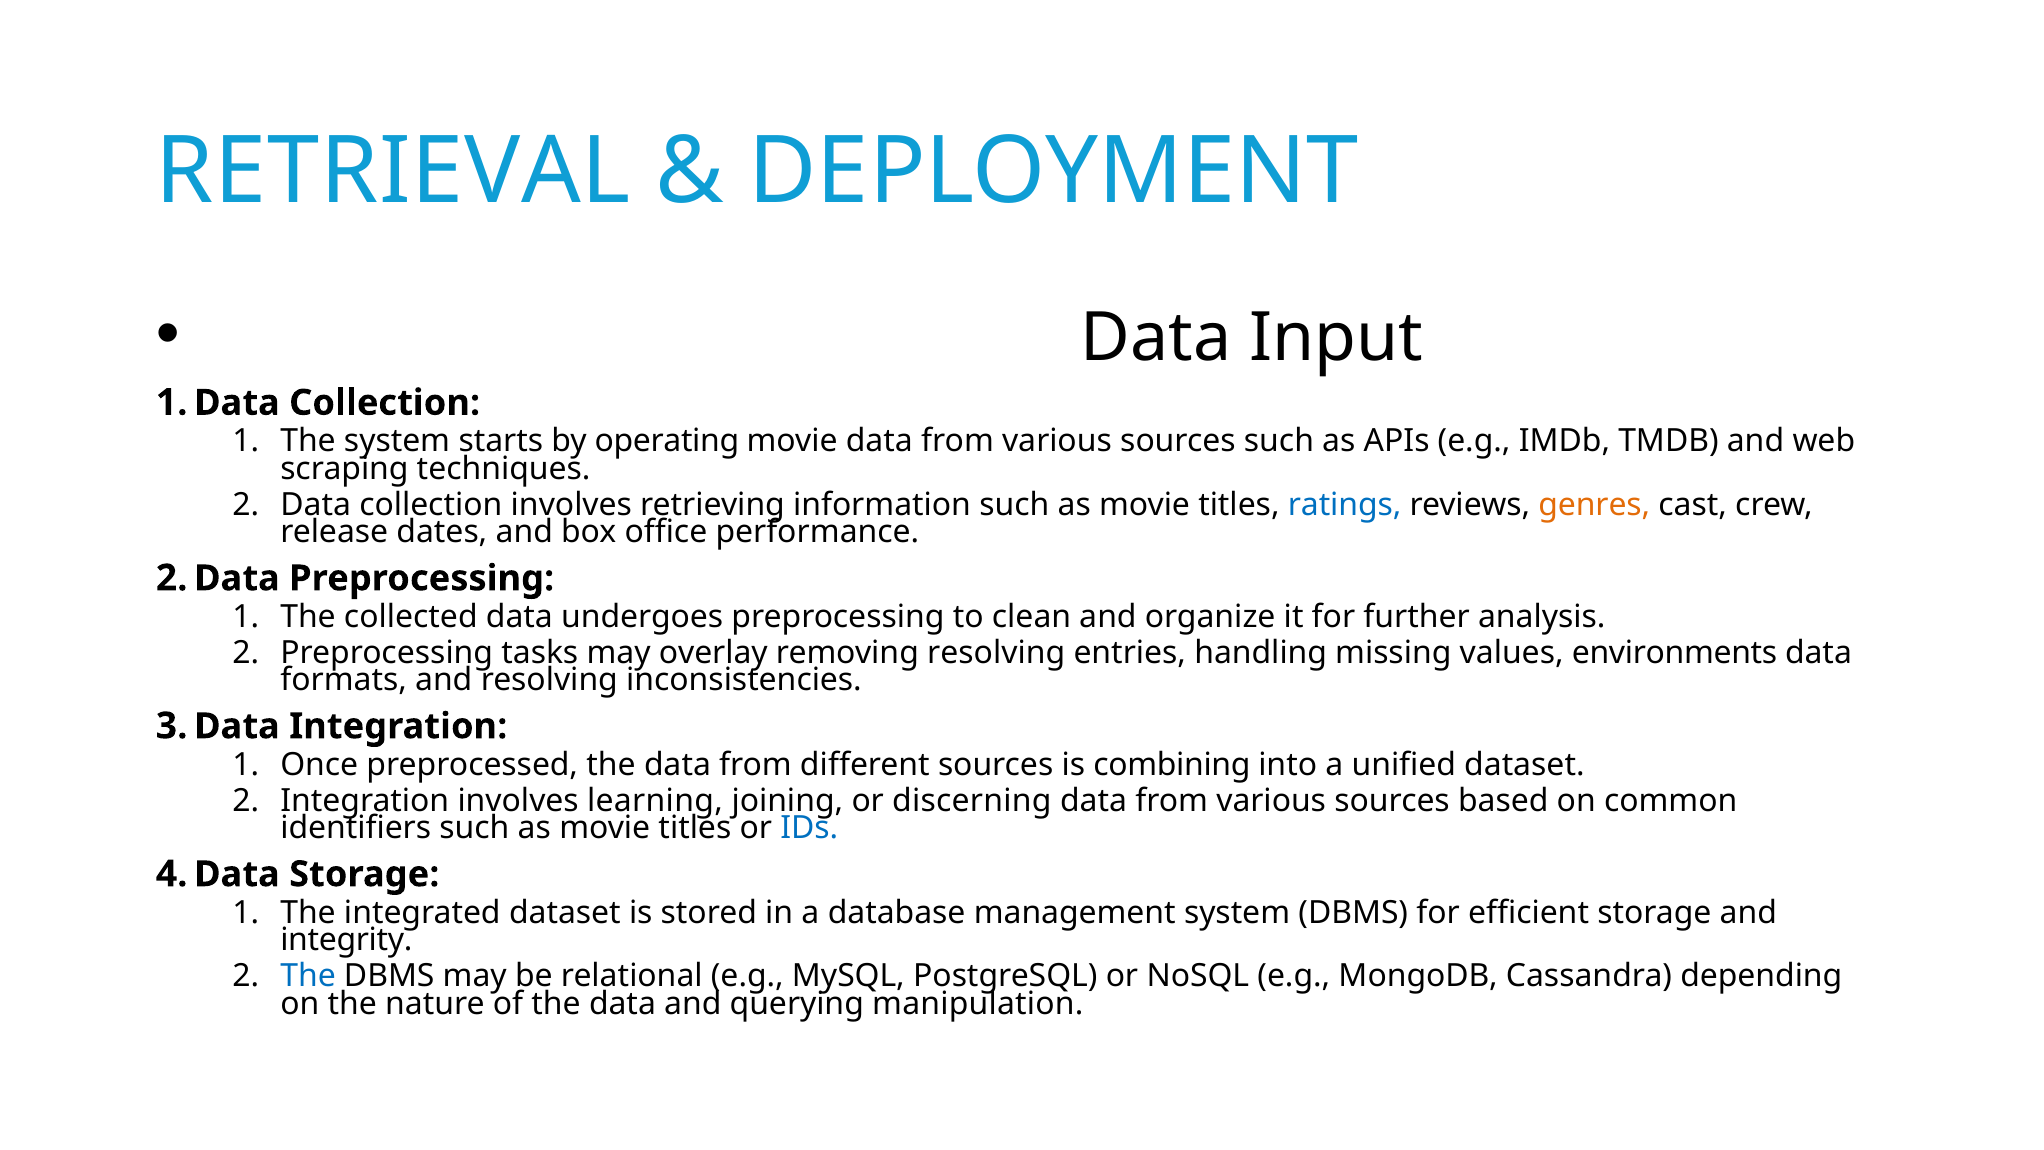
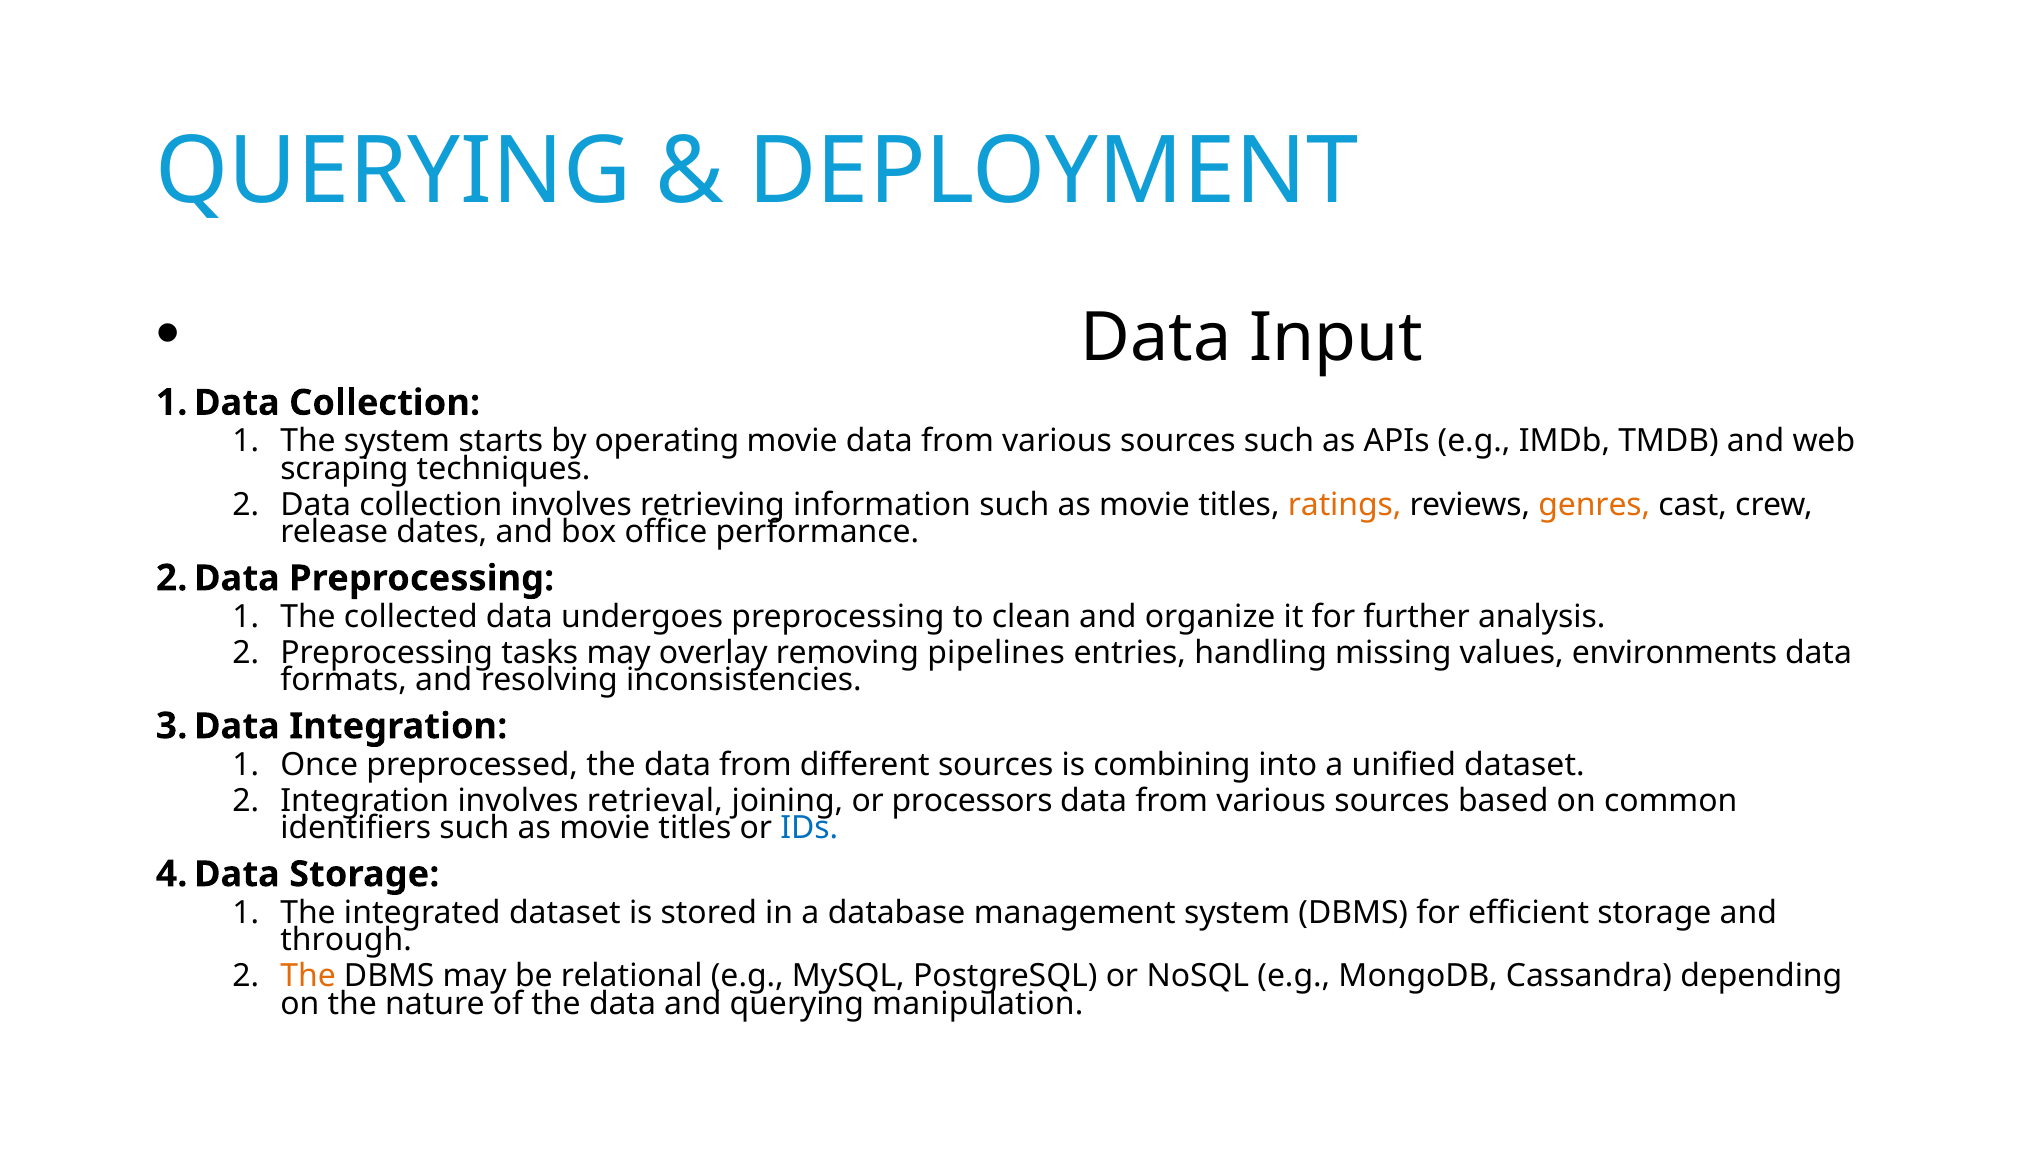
RETRIEVAL: RETRIEVAL -> QUERYING (394, 172)
ratings colour: blue -> orange (1345, 505)
removing resolving: resolving -> pipelines (996, 652)
learning: learning -> retrieval (655, 800)
discerning: discerning -> processors (972, 800)
integrity: integrity -> through (346, 940)
The colour: blue -> orange (308, 976)
